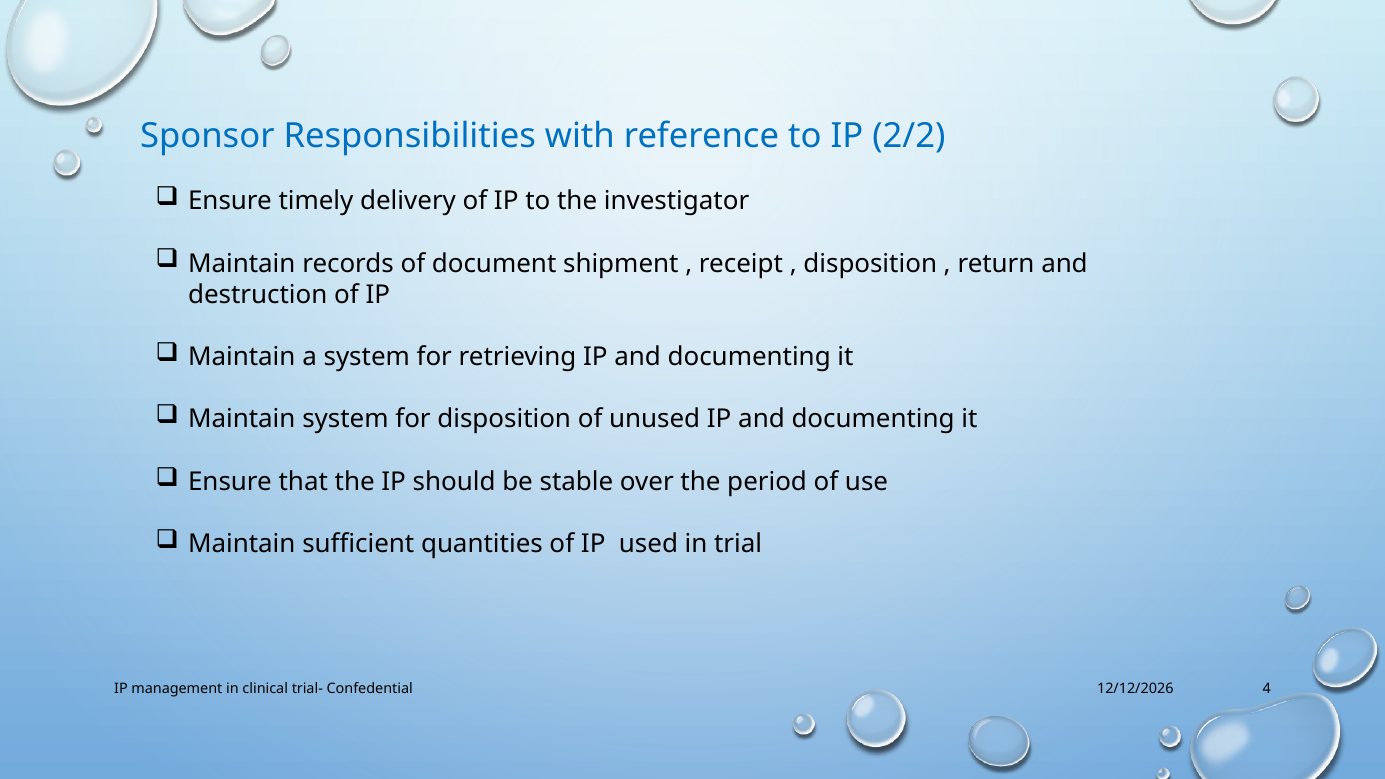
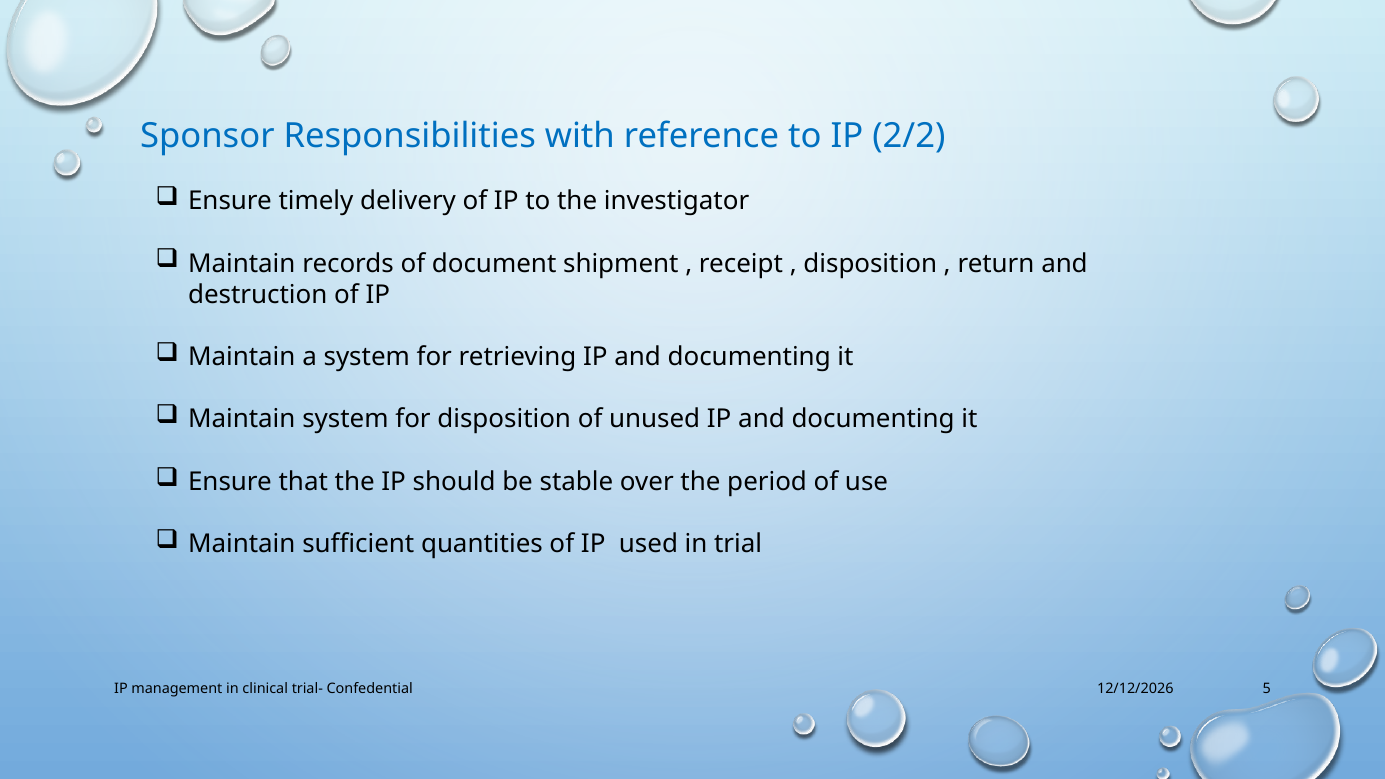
4: 4 -> 5 (1267, 689)
